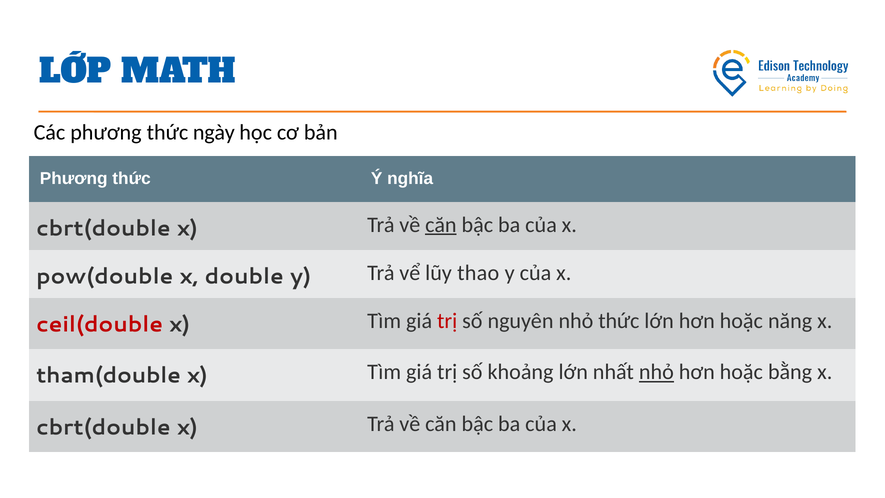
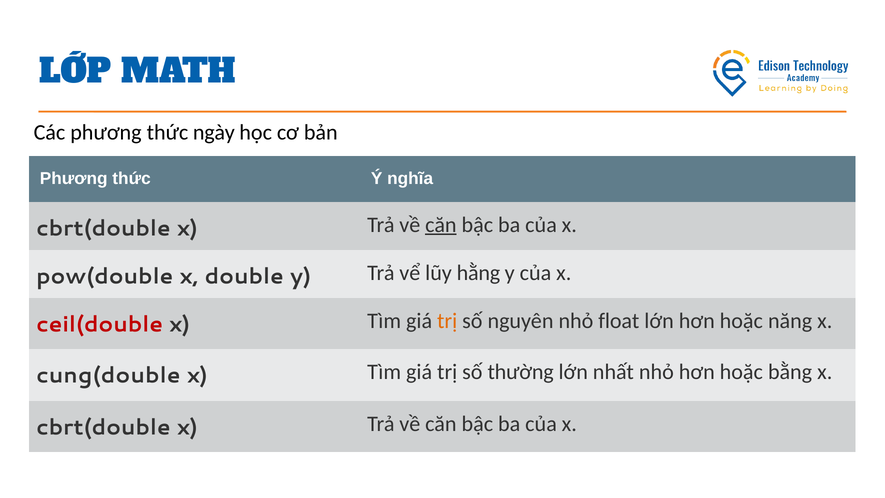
thao: thao -> hằng (478, 273)
trị colour: red -> orange (447, 321)
nhỏ thức: thức -> float (619, 321)
tham(double: tham(double -> cung(double (108, 375)
khoảng: khoảng -> thường (521, 372)
nhỏ underline: present -> none (656, 372)
